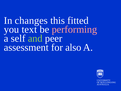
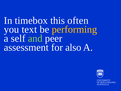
changes: changes -> timebox (31, 20)
fitted: fitted -> often (78, 20)
performing colour: pink -> yellow (74, 29)
